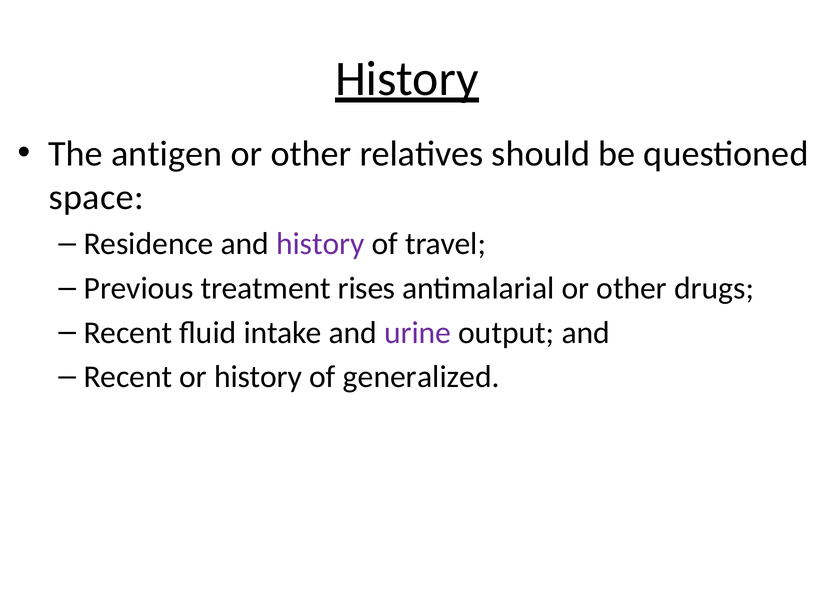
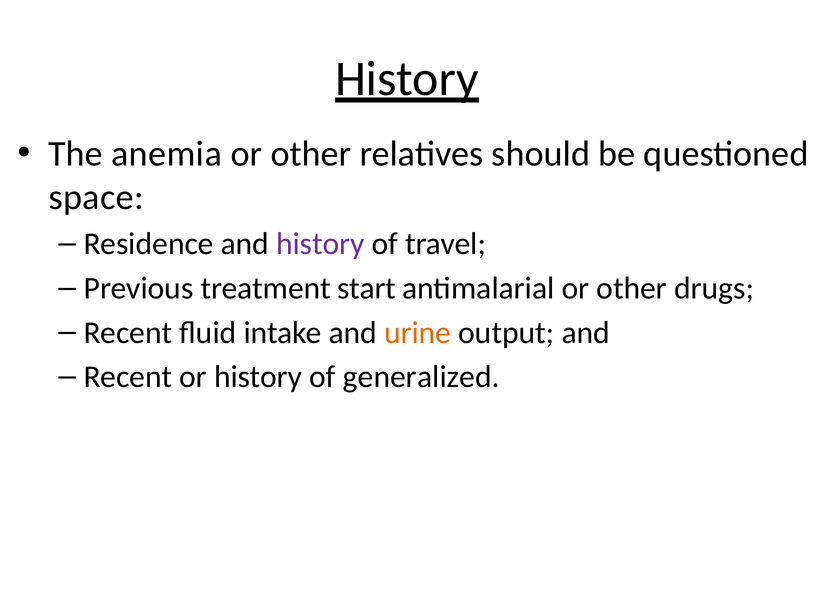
antigen: antigen -> anemia (167, 154)
rises: rises -> start (367, 289)
urine colour: purple -> orange (418, 333)
